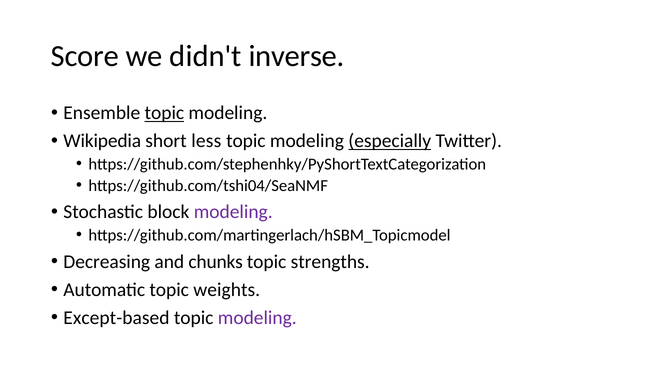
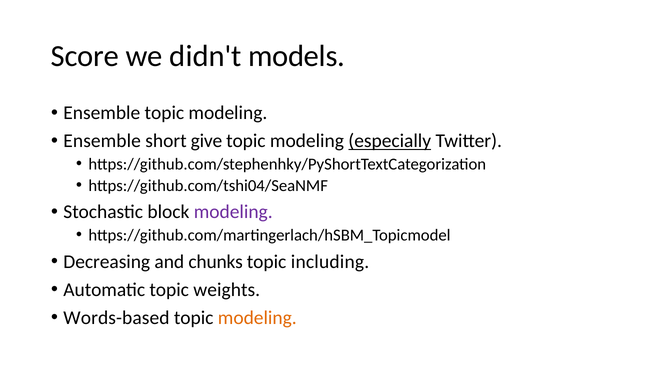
inverse: inverse -> models (297, 56)
topic underline: present -> none (164, 113)
Wikipedia: Wikipedia -> Ensemble (102, 141)
less: less -> give (206, 141)
strengths: strengths -> including (330, 261)
Except-based: Except-based -> Words-based (116, 317)
modeling colour: purple -> orange (257, 317)
